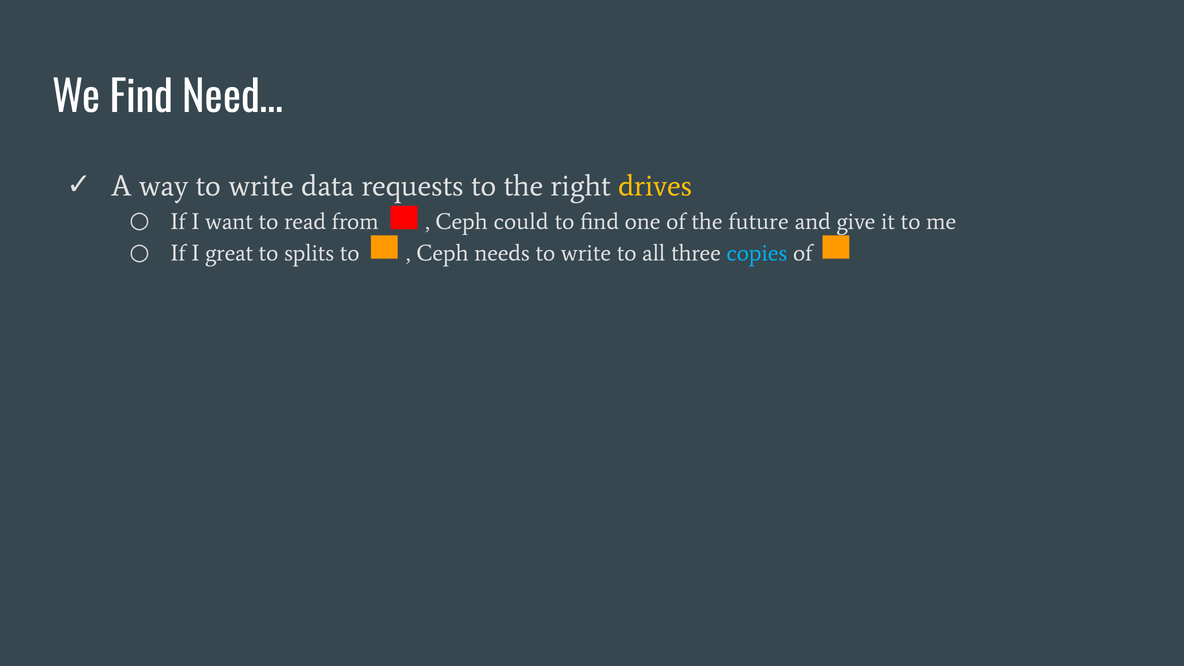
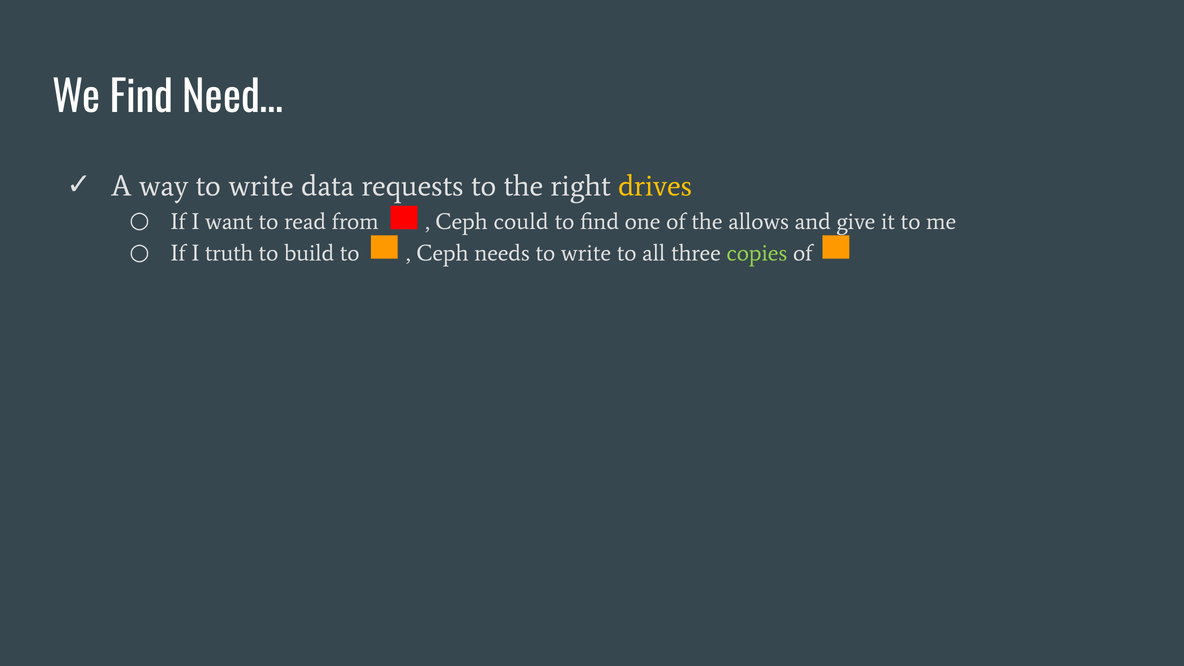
future: future -> allows (759, 222)
great: great -> truth (229, 253)
splits: splits -> build (309, 253)
copies colour: light blue -> light green (757, 253)
